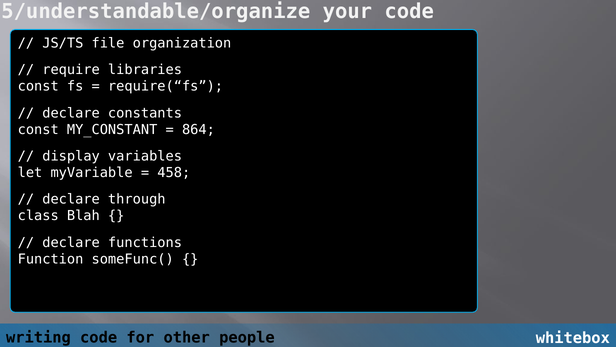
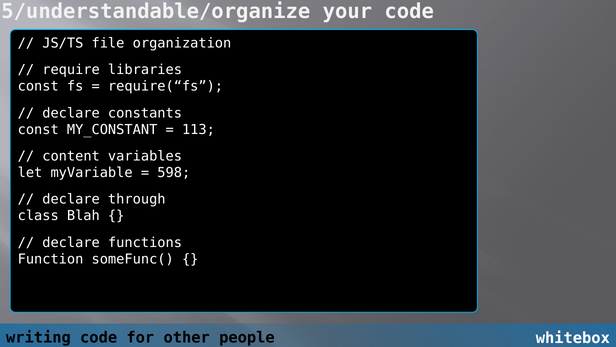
864: 864 -> 113 (198, 129)
display: display -> content (71, 156)
458: 458 -> 598 (174, 172)
